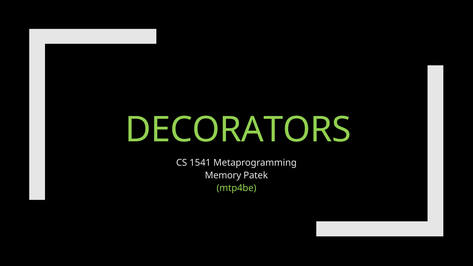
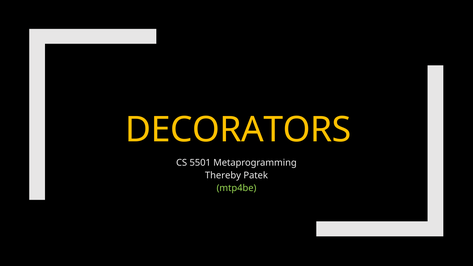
DECORATORS colour: light green -> yellow (238, 130)
1541: 1541 -> 5501 (200, 163)
Memory: Memory -> Thereby (223, 175)
